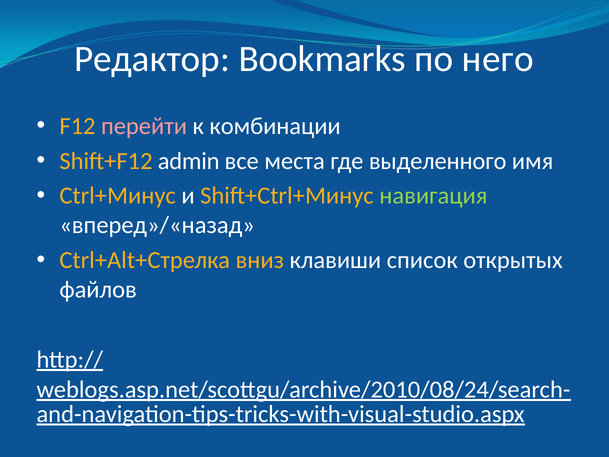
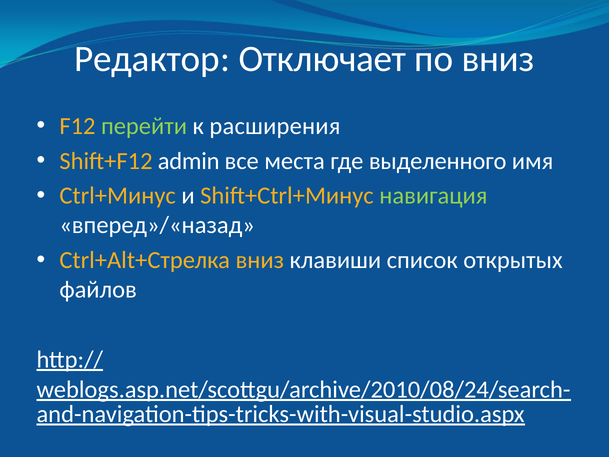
Bookmarks: Bookmarks -> Отключает (322, 59)
по него: него -> вниз (498, 59)
перейти colour: pink -> light green (144, 126)
комбинации: комбинации -> расширения (275, 126)
